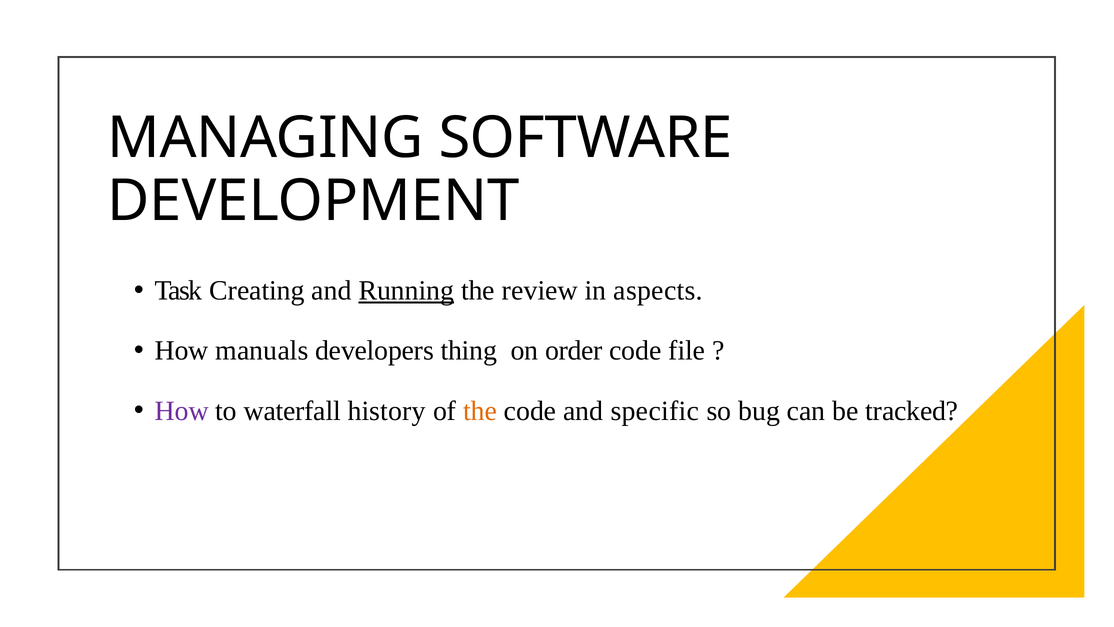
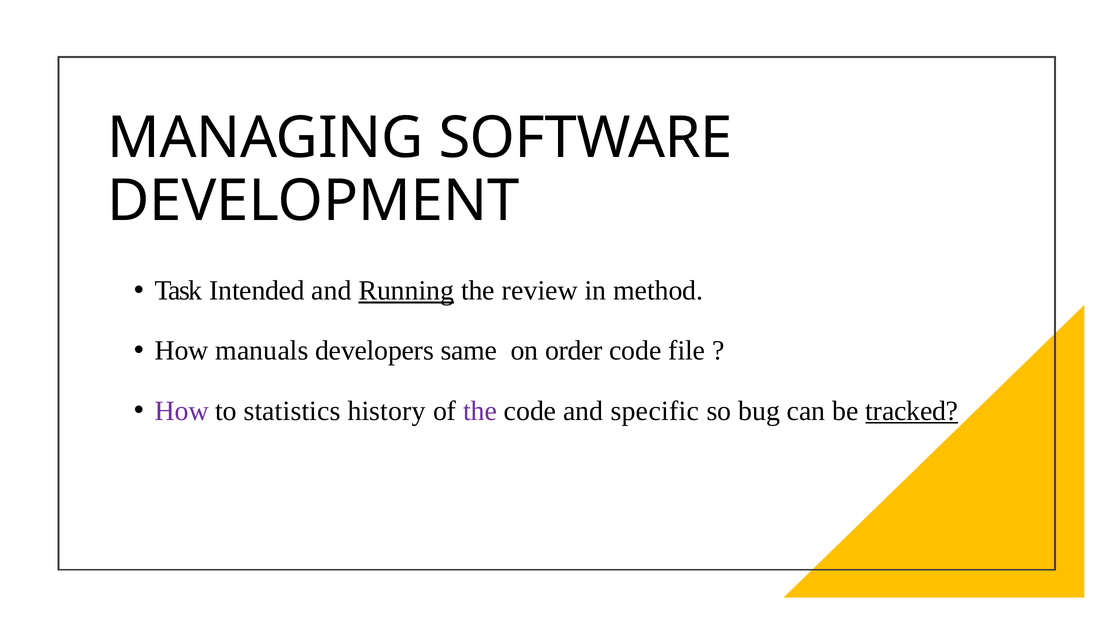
Creating: Creating -> Intended (257, 290)
aspects: aspects -> method (658, 290)
thing: thing -> same (469, 351)
waterfall: waterfall -> statistics (292, 411)
the colour: orange -> purple (480, 411)
tracked underline: none -> present (912, 411)
